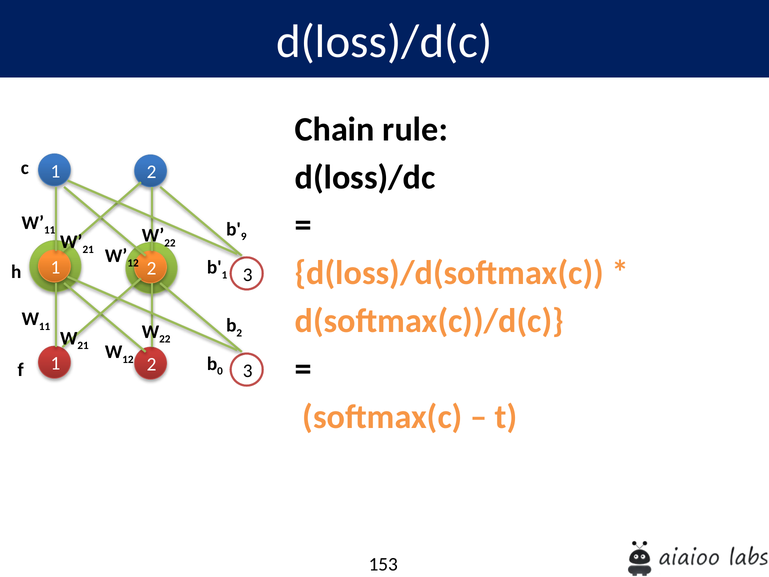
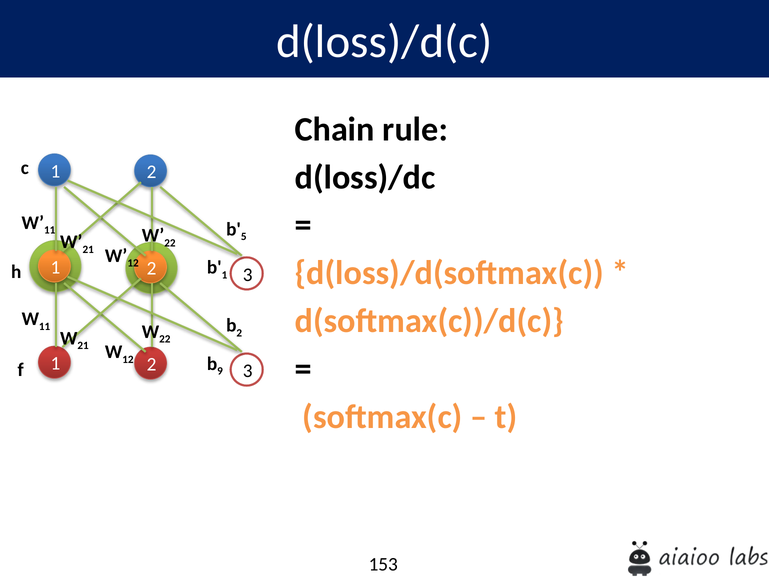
9: 9 -> 5 (244, 237)
0: 0 -> 9 (220, 371)
